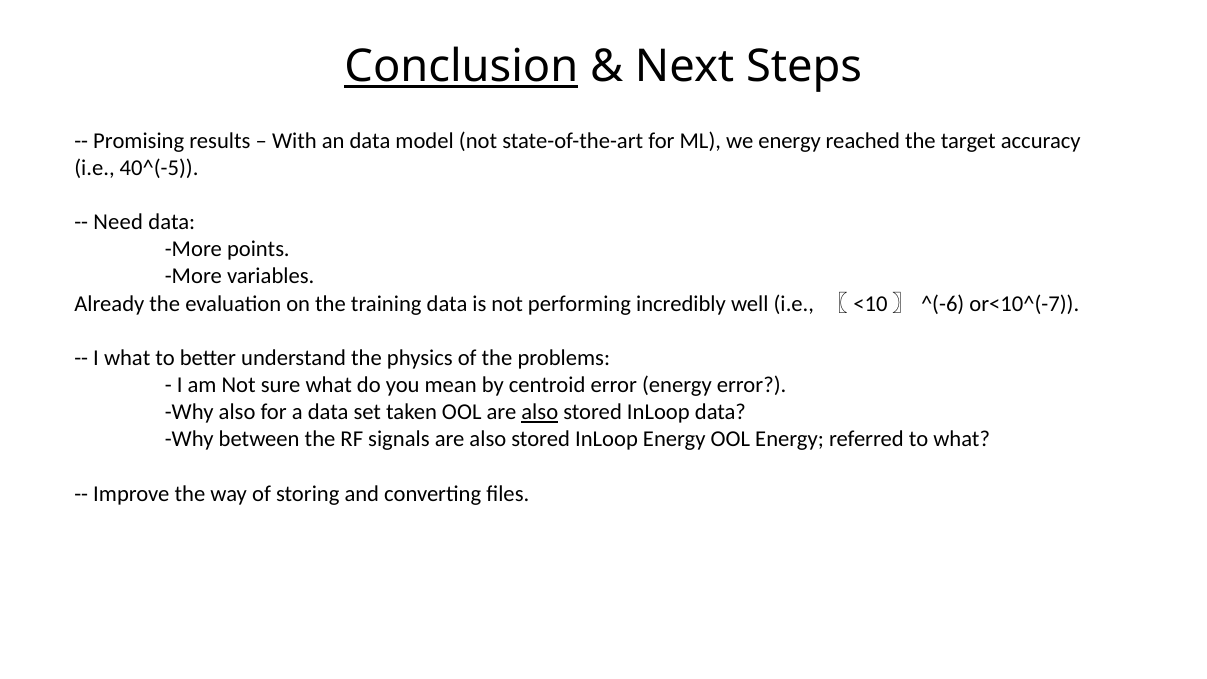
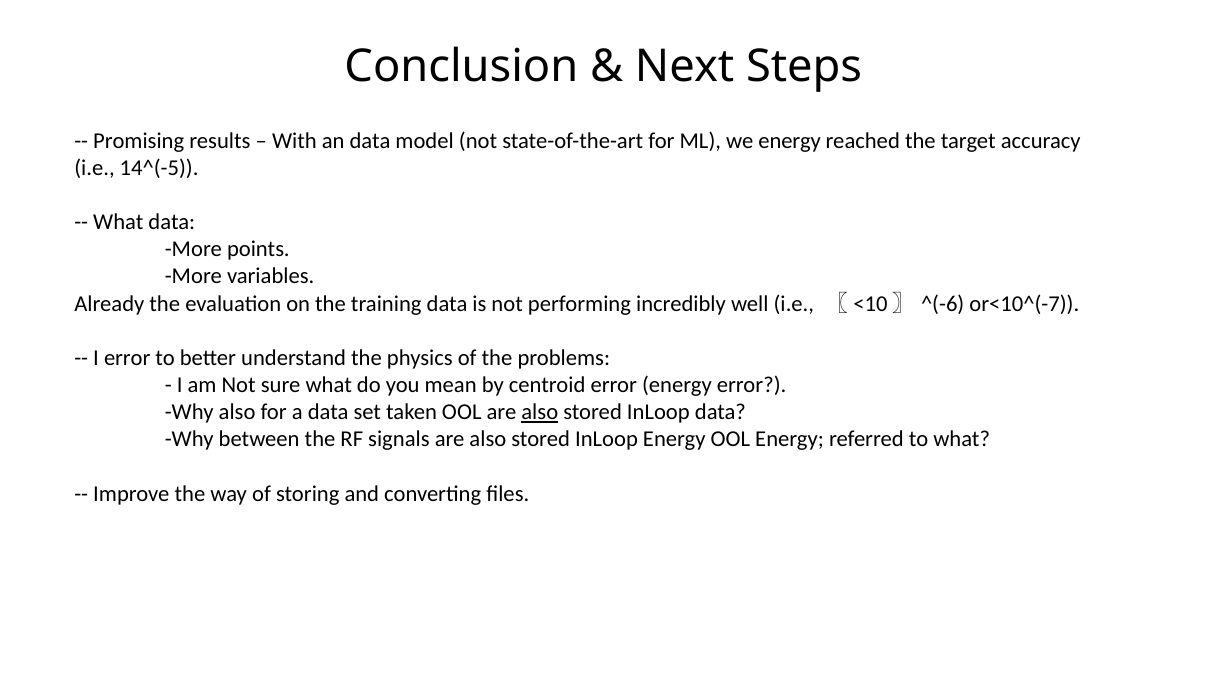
Conclusion underline: present -> none (461, 67)
40^(-5: 40^(-5 -> 14^(-5 (159, 168)
Need: Need -> What (118, 222)
I what: what -> error (127, 358)
